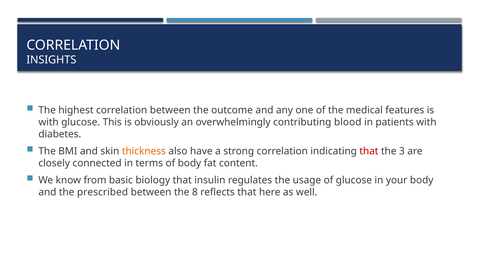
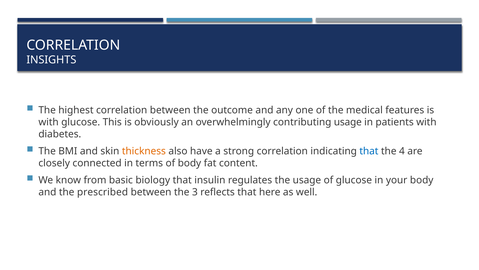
contributing blood: blood -> usage (348, 122)
that colour: red -> blue (369, 151)
3: 3 -> 4 (402, 151)
8: 8 -> 3 (195, 192)
